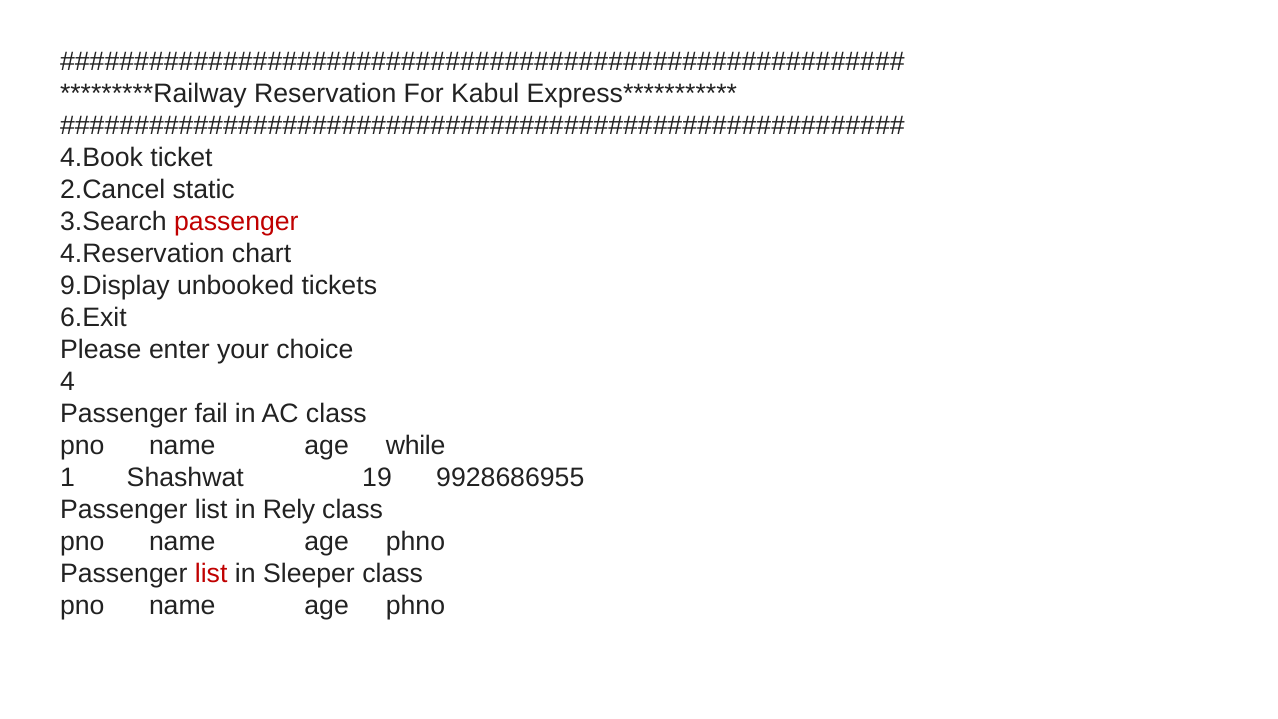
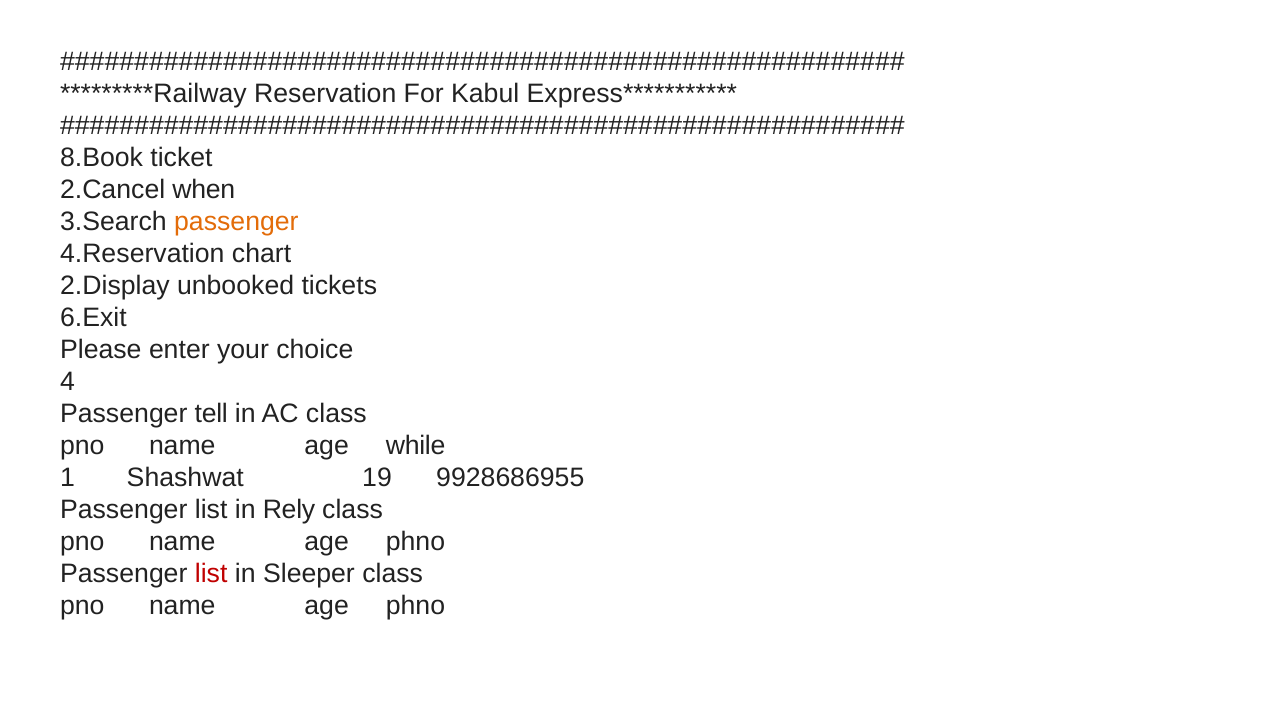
4.Book: 4.Book -> 8.Book (102, 158)
static: static -> when (204, 190)
passenger colour: red -> orange (236, 222)
9.Display: 9.Display -> 2.Display (115, 286)
fail: fail -> tell (211, 414)
